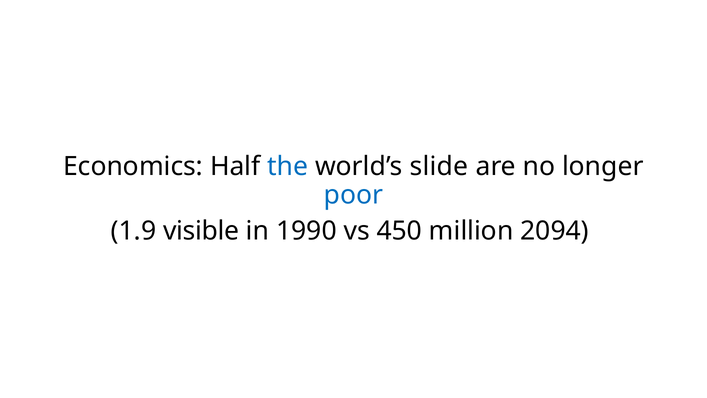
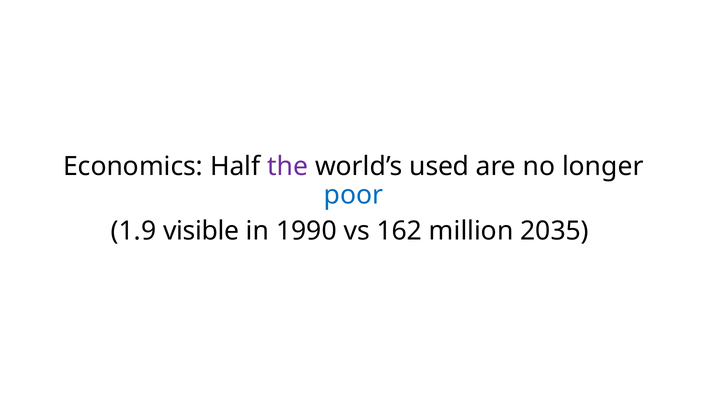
the colour: blue -> purple (288, 166)
slide: slide -> used (439, 166)
450: 450 -> 162 (399, 231)
2094: 2094 -> 2035 (555, 231)
